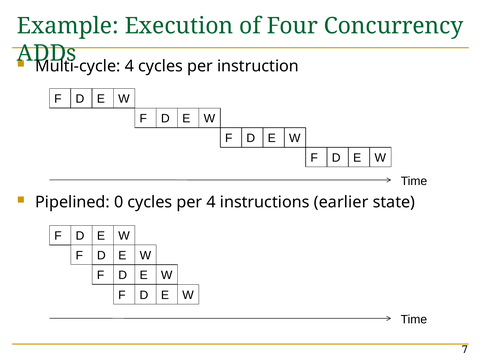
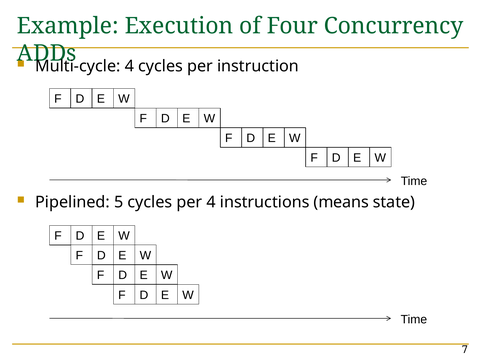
0: 0 -> 5 (119, 202)
earlier: earlier -> means (341, 202)
